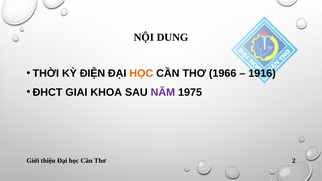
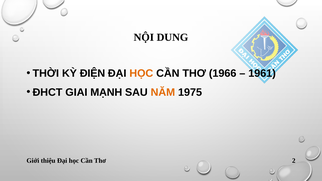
1916: 1916 -> 1961 (262, 73)
KHOA: KHOA -> MẠNH (106, 92)
NĂM colour: purple -> orange (163, 92)
